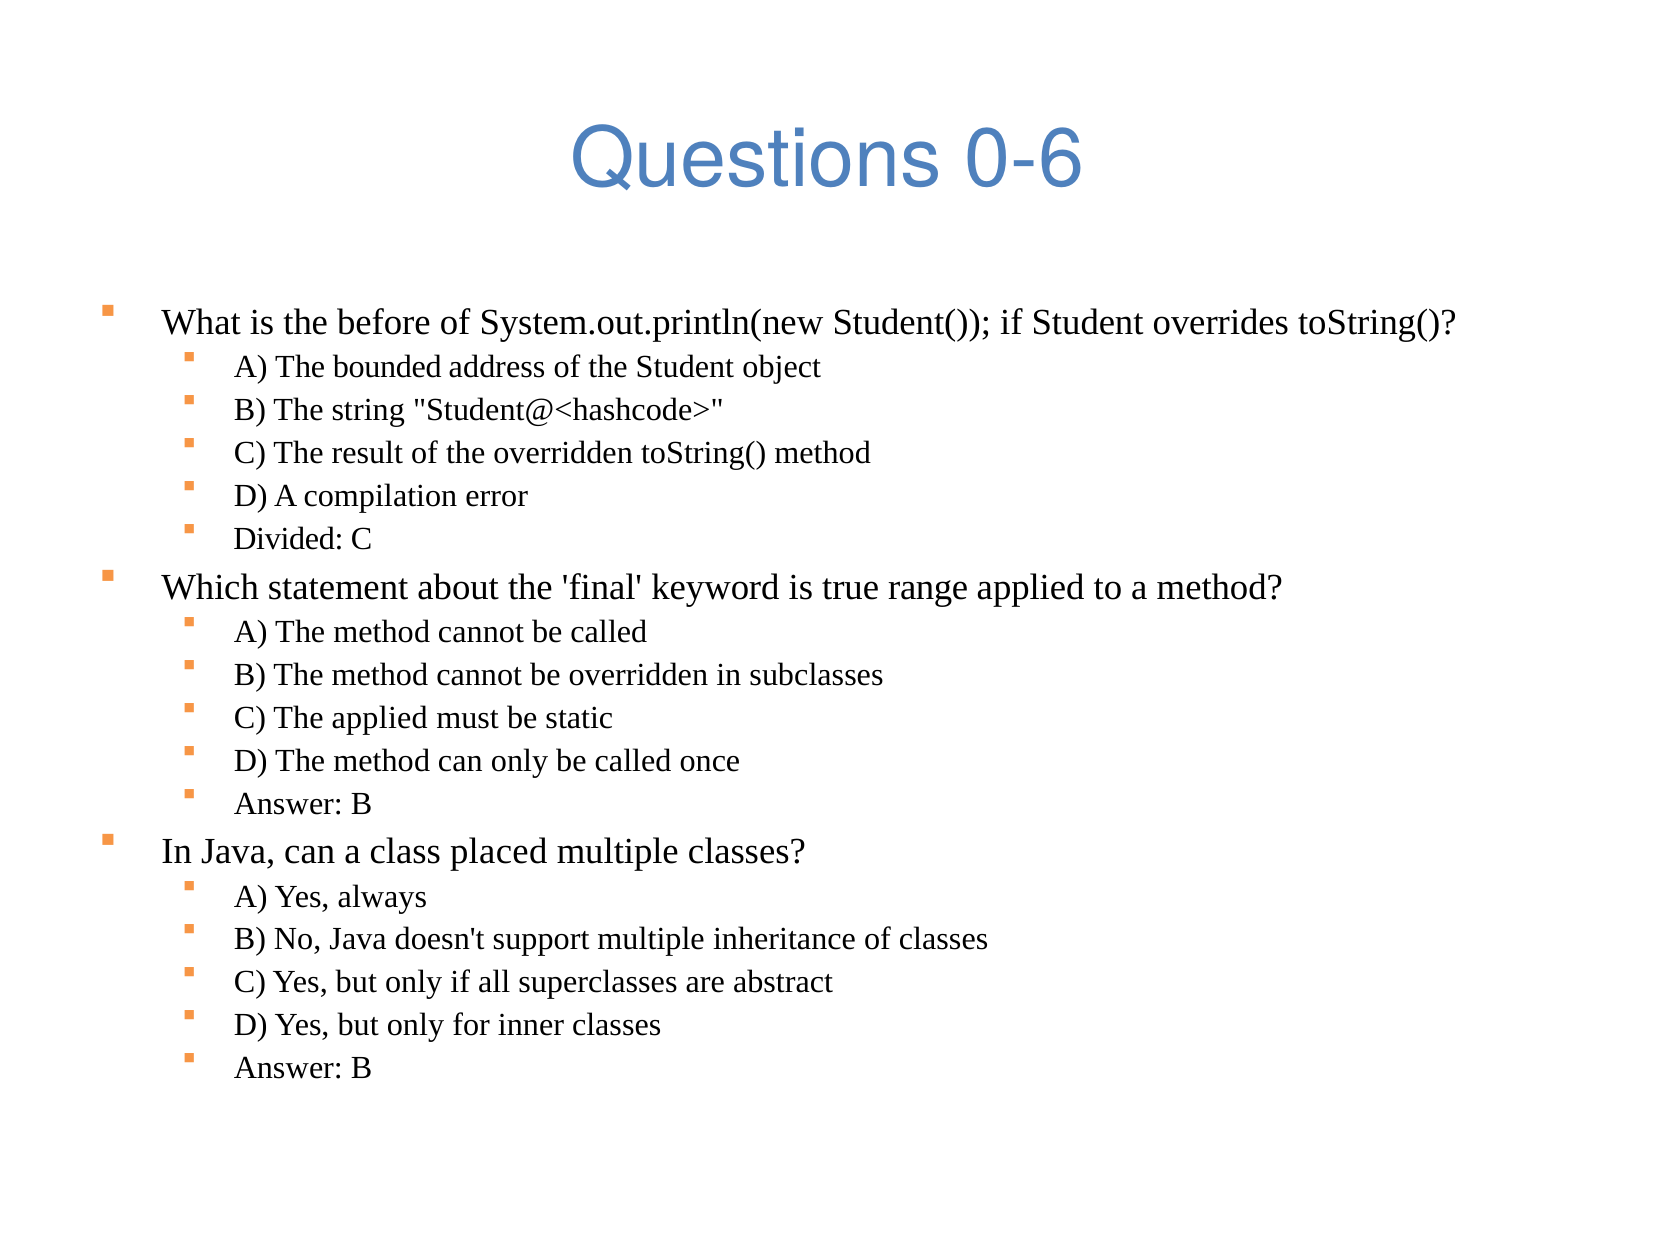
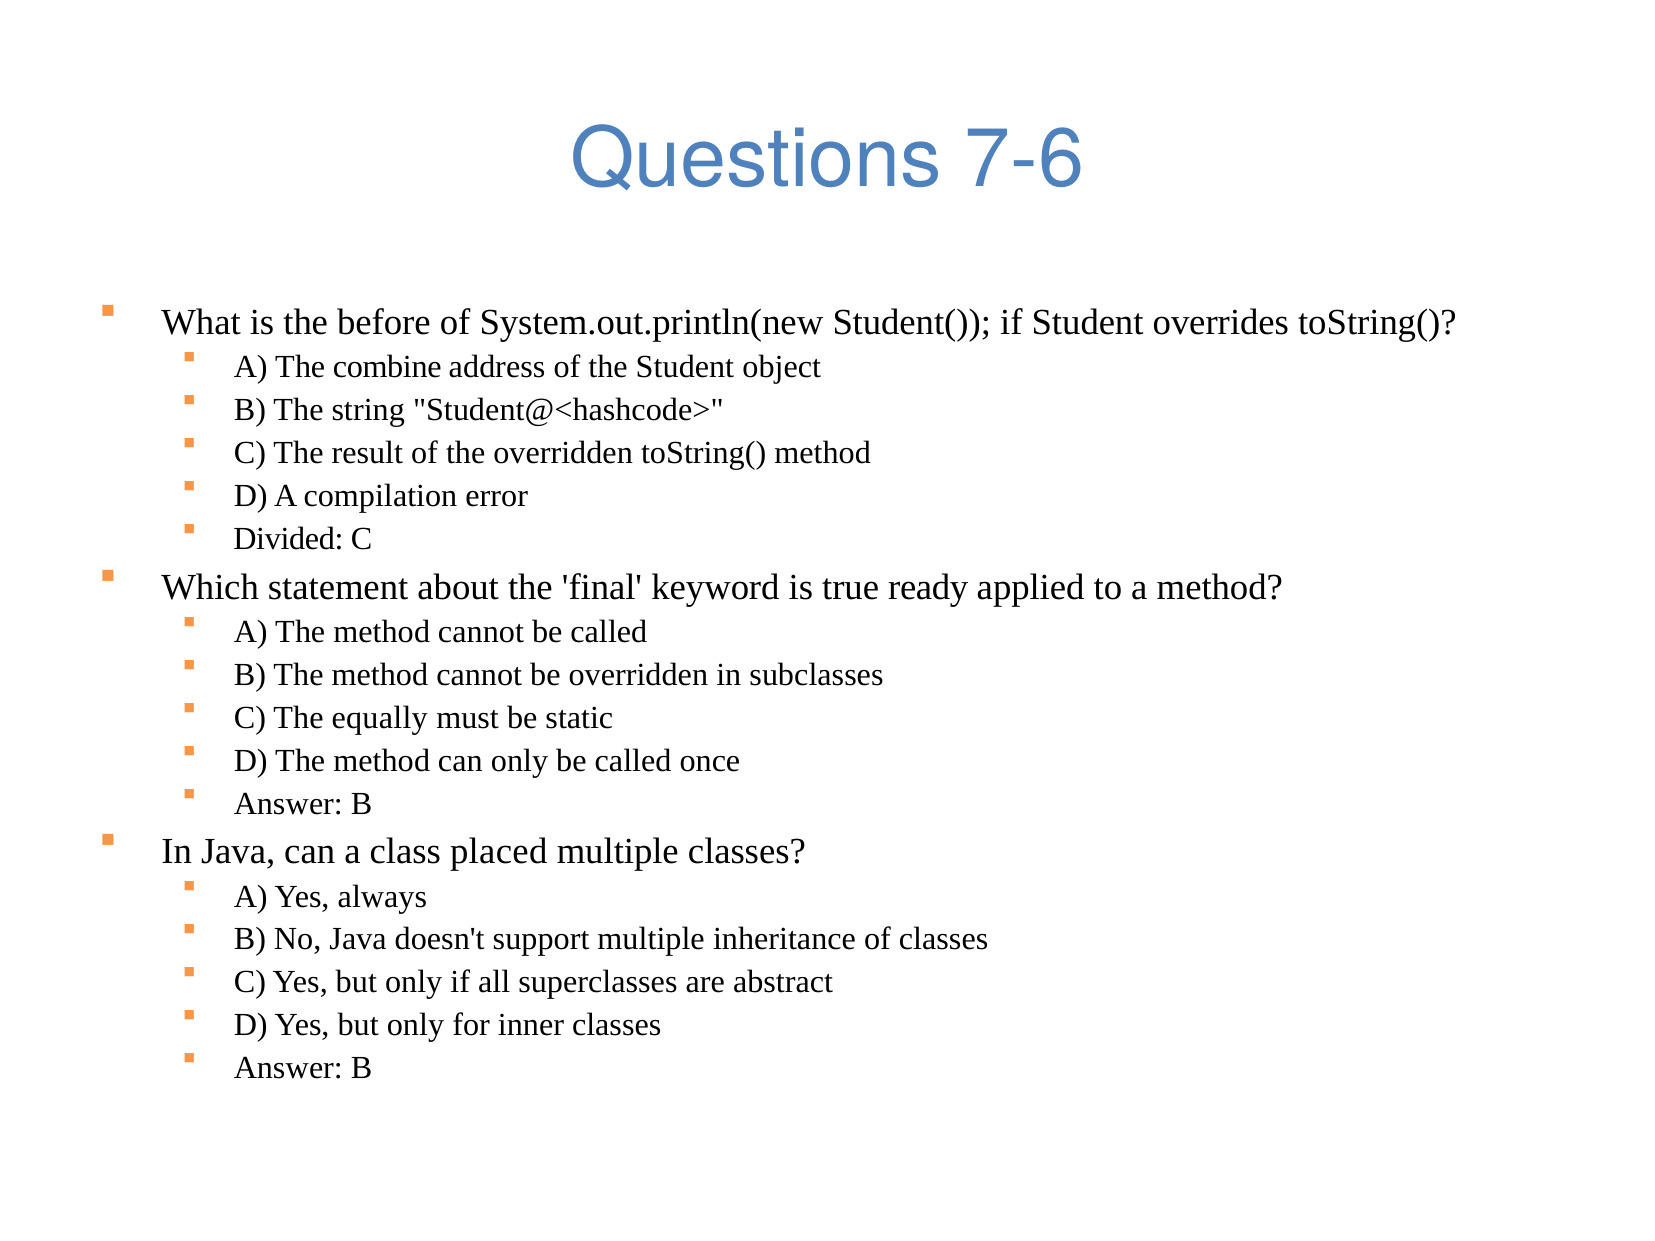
0-6: 0-6 -> 7-6 (1025, 159)
bounded: bounded -> combine (387, 367)
range: range -> ready (928, 587)
The applied: applied -> equally (380, 718)
